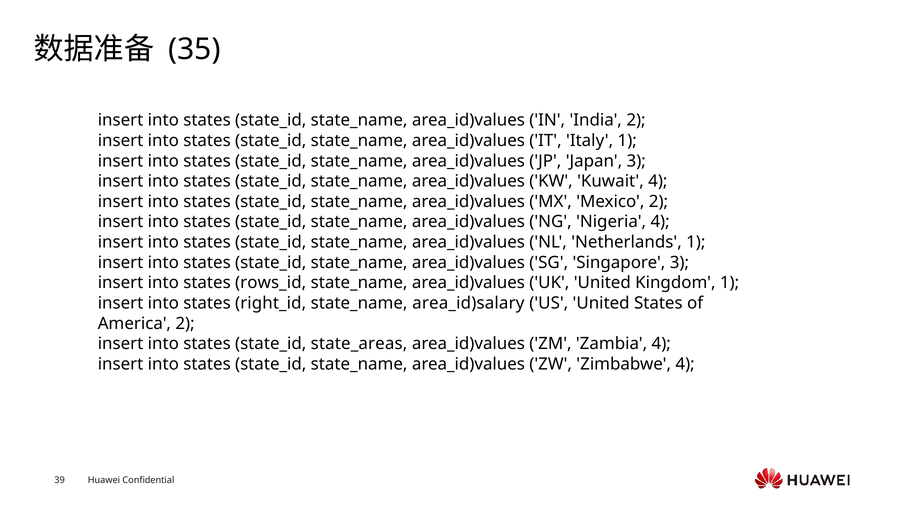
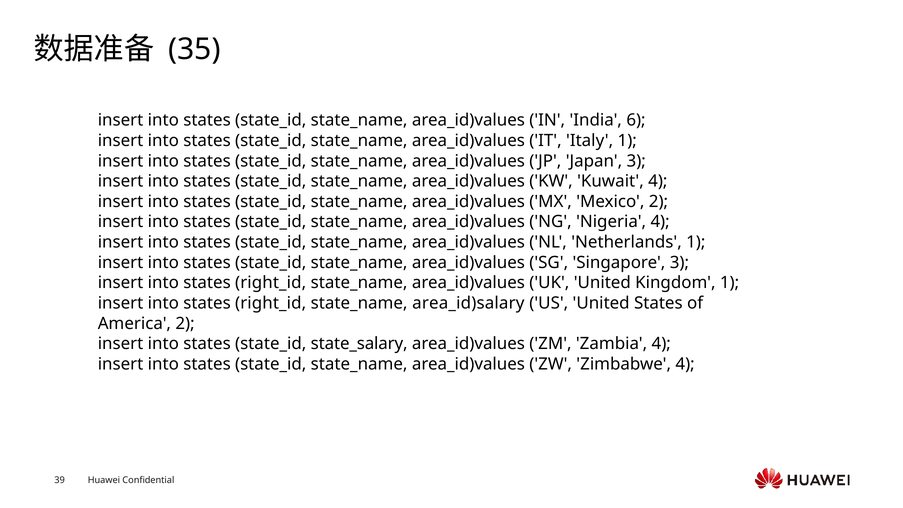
India 2: 2 -> 6 (636, 120)
rows_id: rows_id -> right_id (271, 283)
state_areas: state_areas -> state_salary (359, 344)
